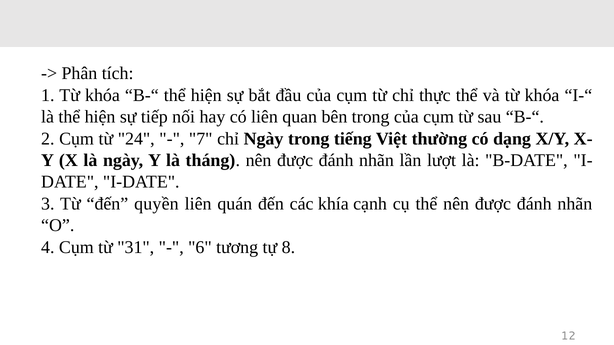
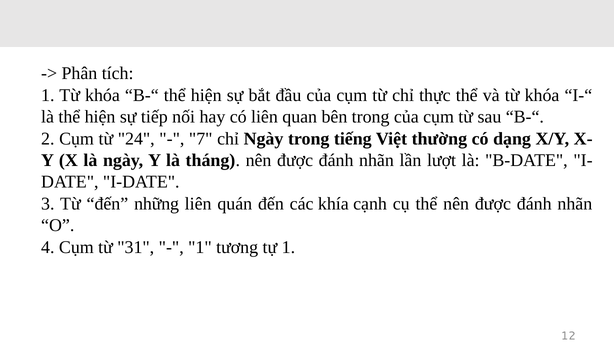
quyền: quyền -> những (157, 204)
6: 6 -> 1 (200, 248)
tự 8: 8 -> 1 (288, 248)
